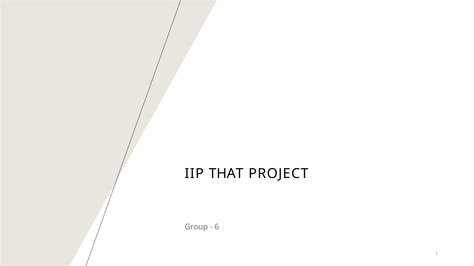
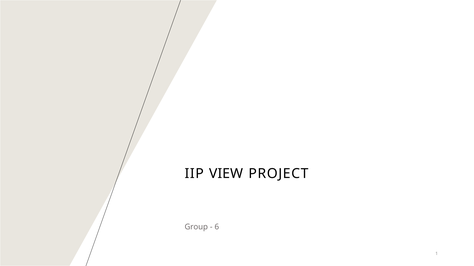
THAT: THAT -> VIEW (226, 174)
